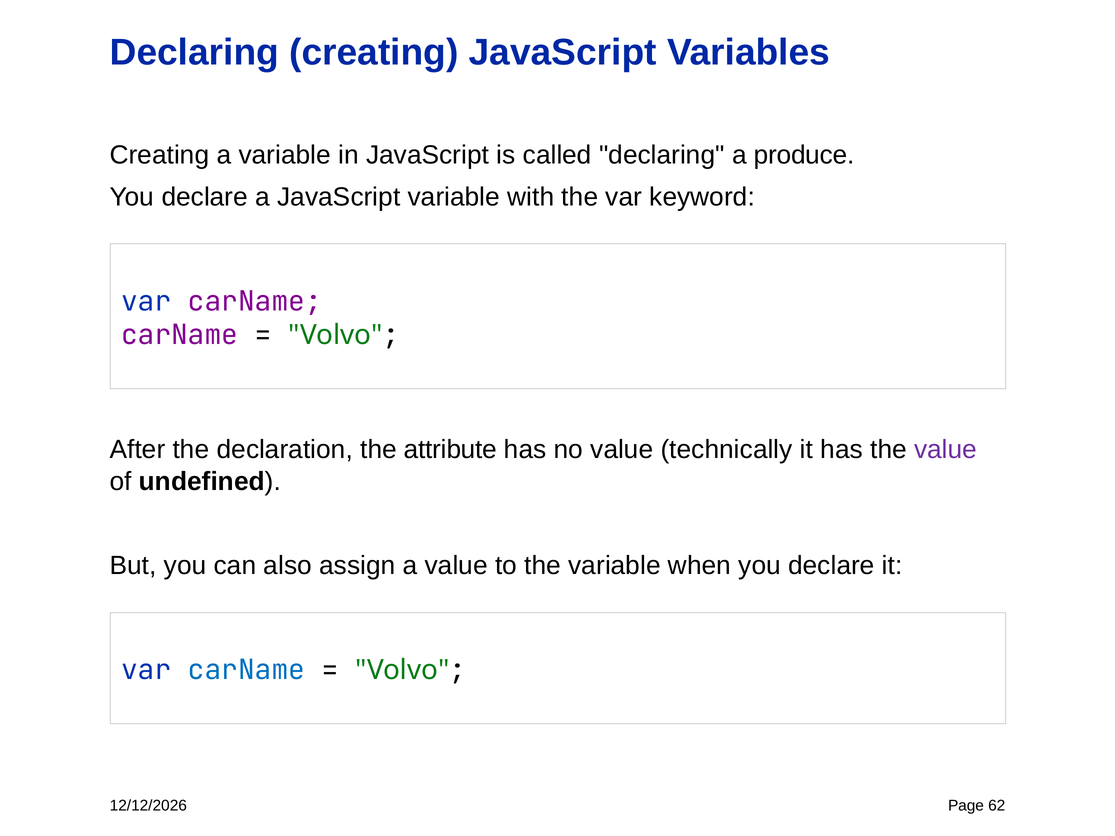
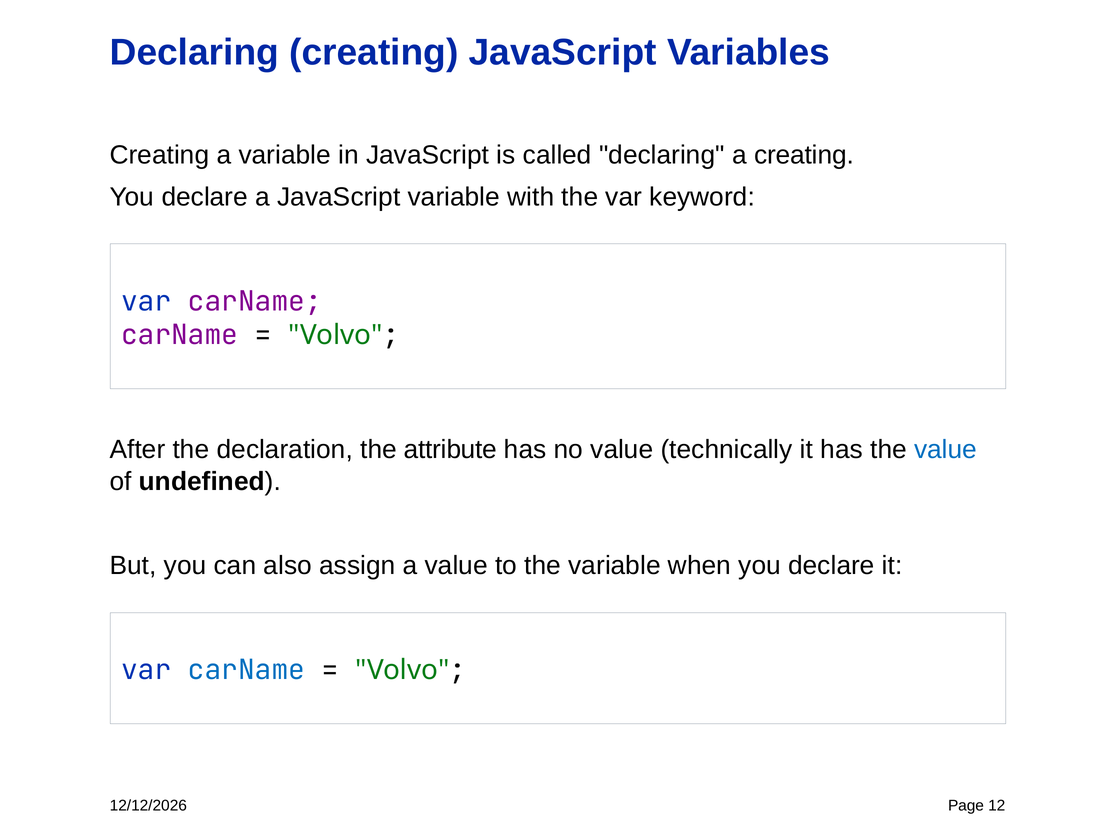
a produce: produce -> creating (804, 155)
value colour: purple -> blue (946, 450)
62: 62 -> 12 (997, 806)
